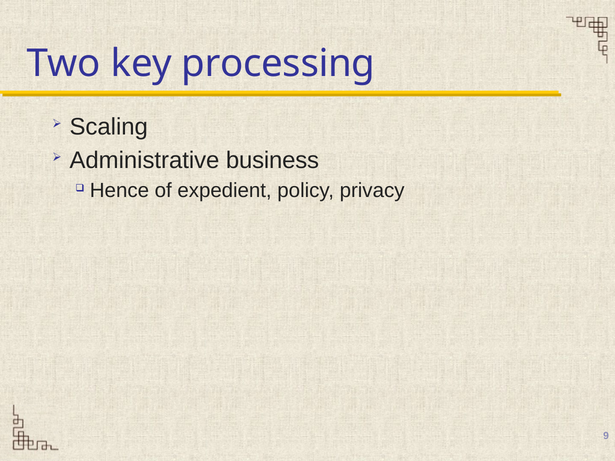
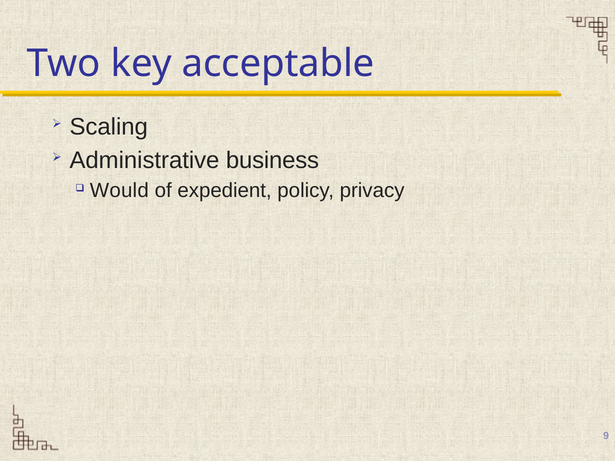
processing: processing -> acceptable (278, 64)
Hence: Hence -> Would (119, 191)
